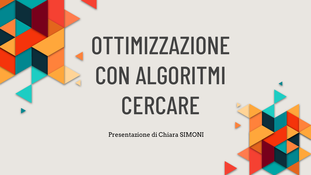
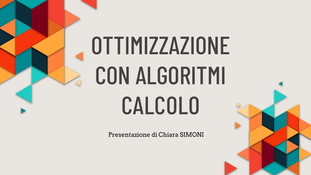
CERCARE: CERCARE -> CALCOLO (161, 106)
